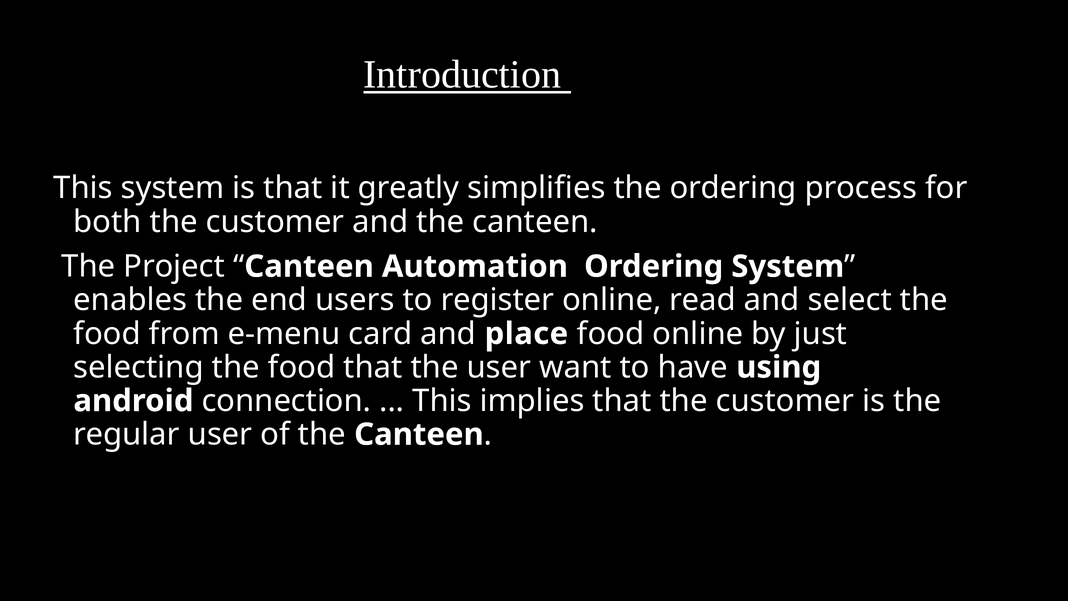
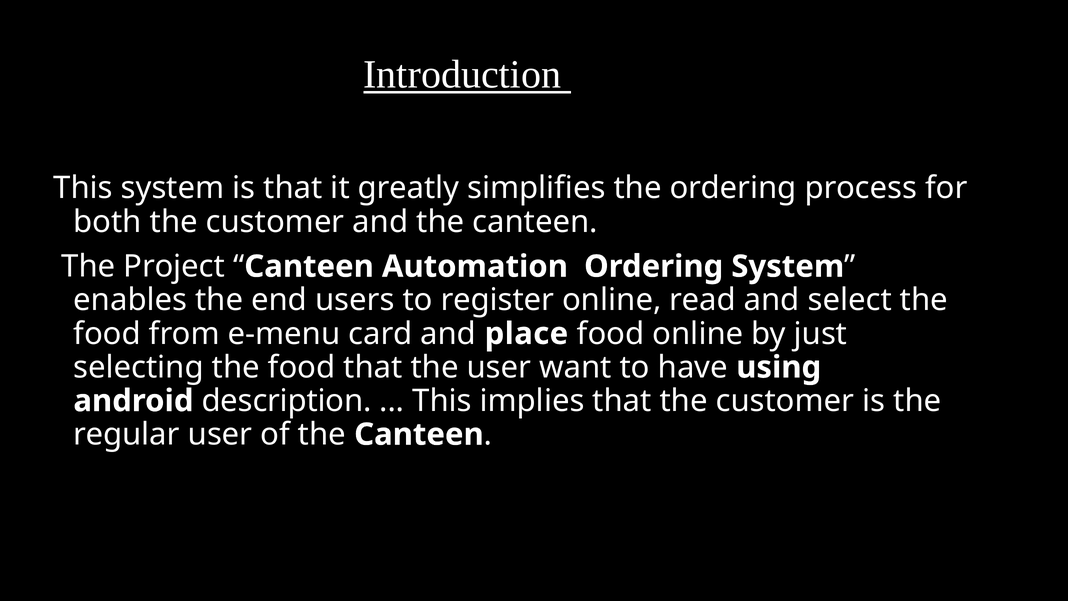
connection: connection -> description (286, 401)
